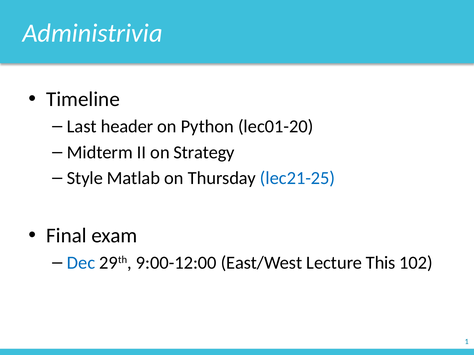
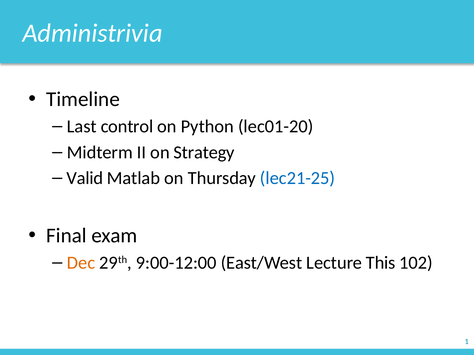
header: header -> control (127, 127)
Style: Style -> Valid (85, 178)
Dec colour: blue -> orange (81, 263)
